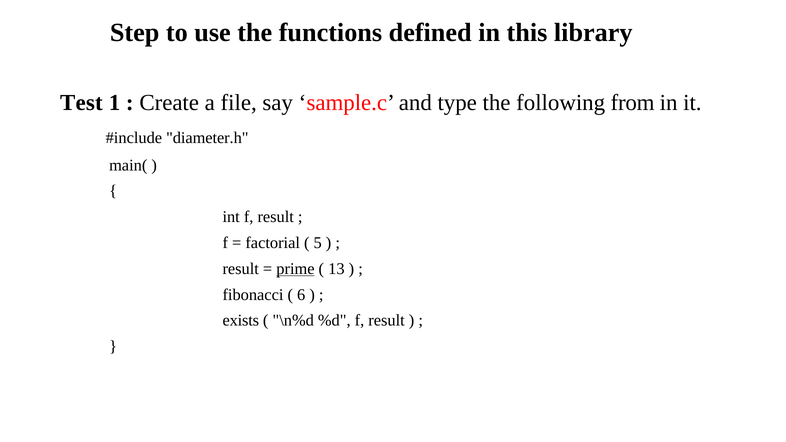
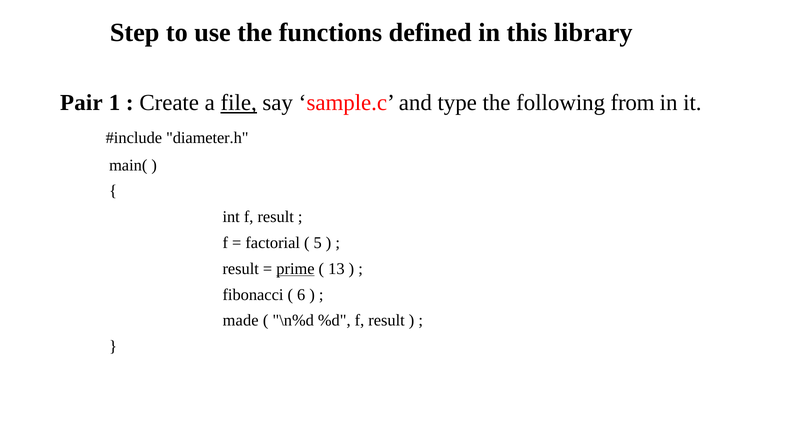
Test: Test -> Pair (81, 103)
file underline: none -> present (239, 103)
exists: exists -> made (241, 321)
